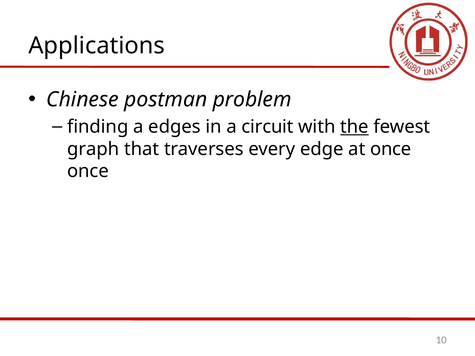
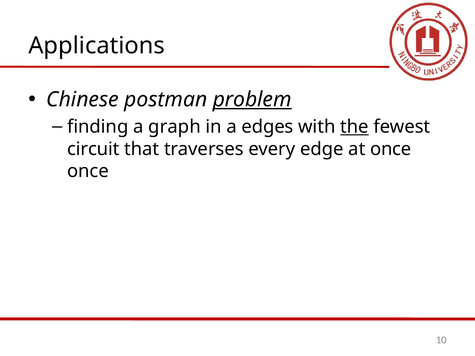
problem underline: none -> present (252, 100)
edges: edges -> graph (175, 127)
circuit: circuit -> edges (268, 127)
graph: graph -> circuit (93, 149)
